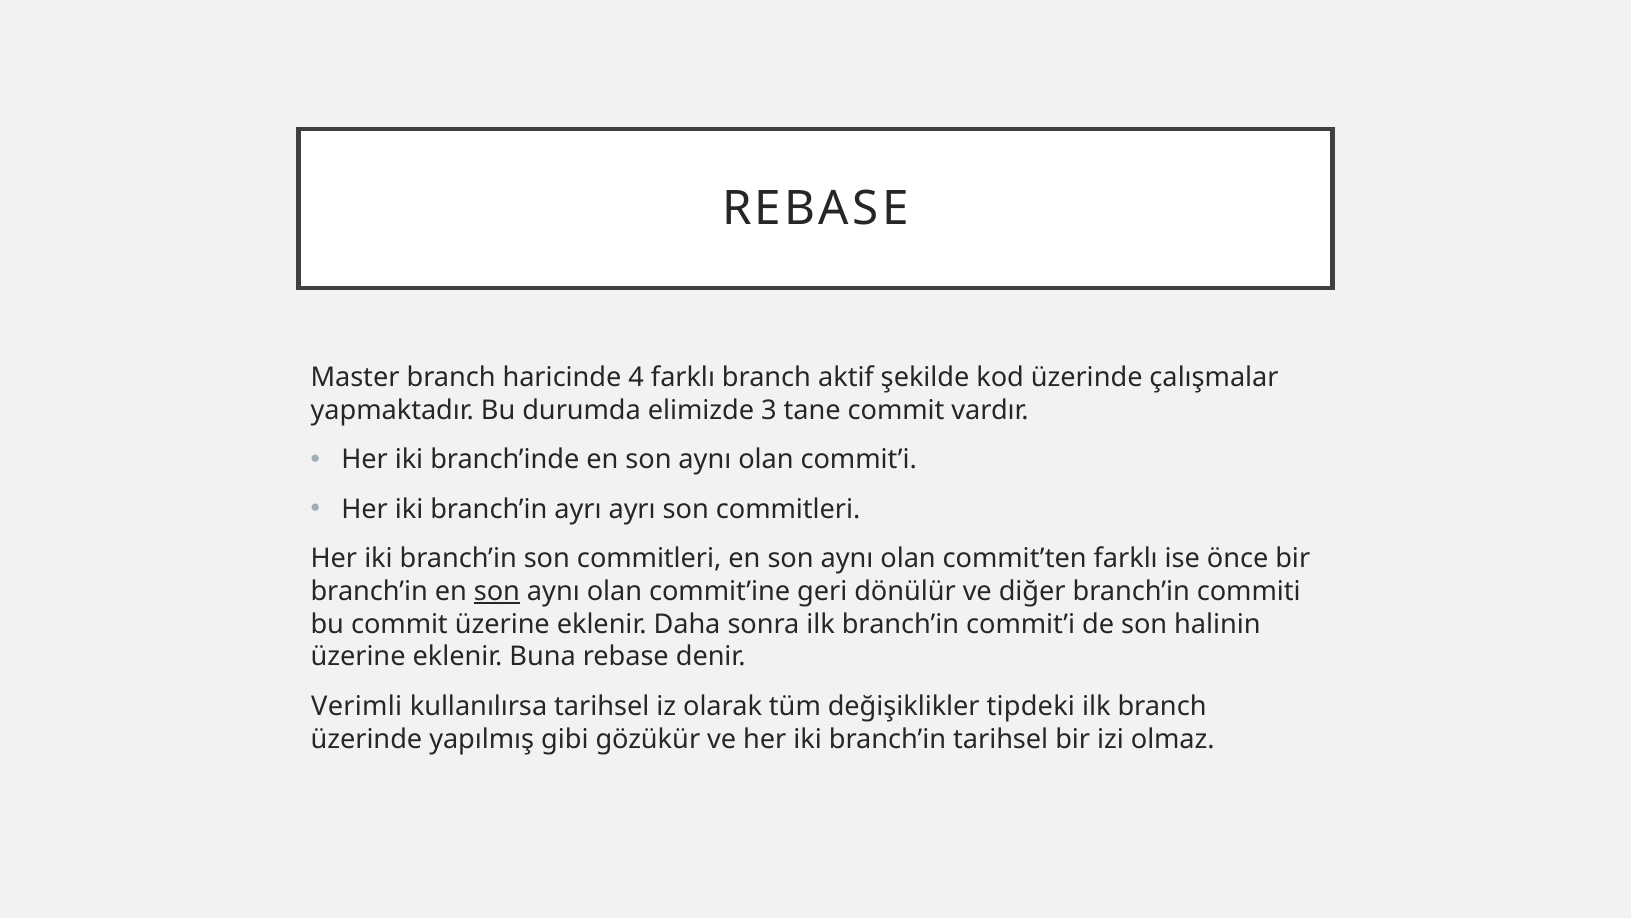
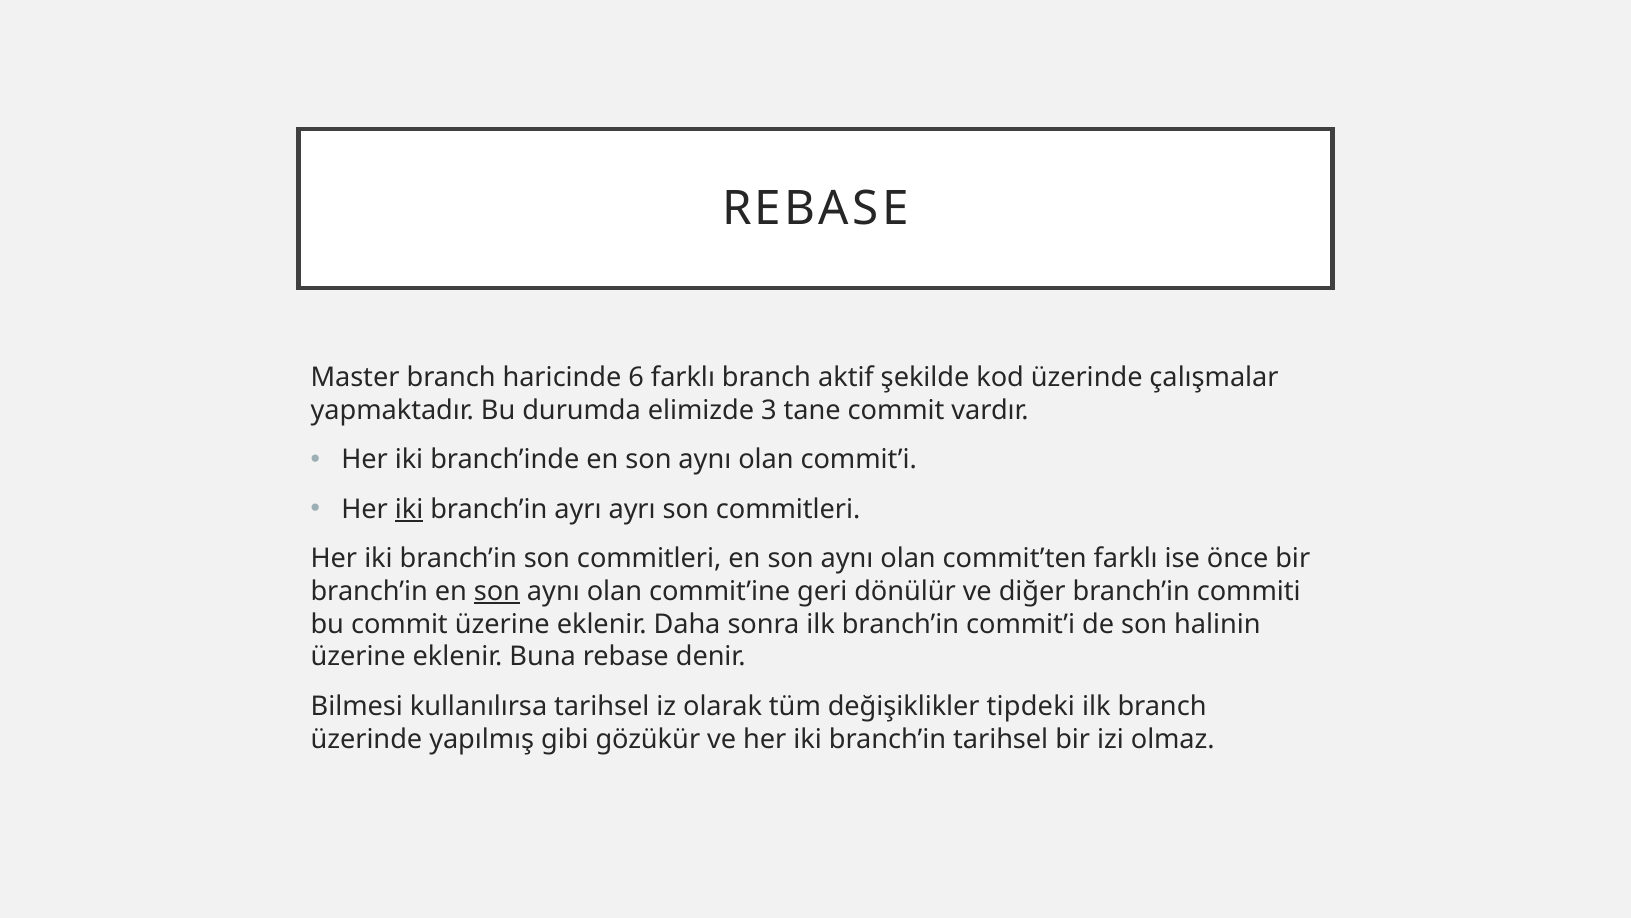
4: 4 -> 6 (636, 377)
iki underline: none -> present (409, 509)
Verimli: Verimli -> Bilmesi (357, 706)
